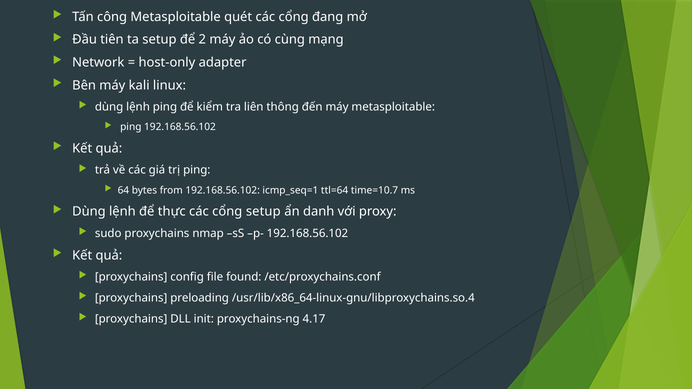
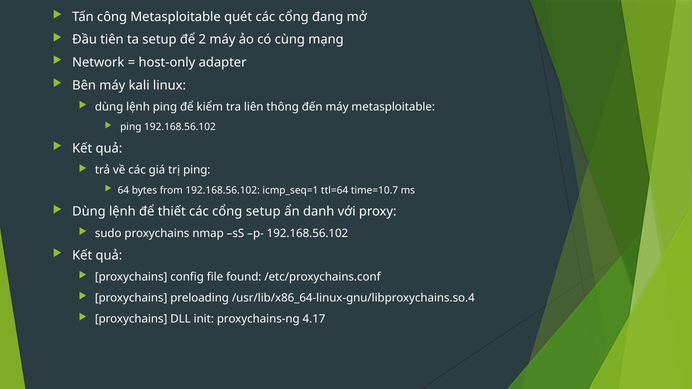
thực: thực -> thiết (172, 212)
